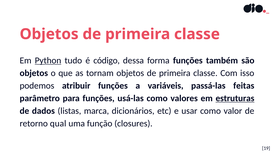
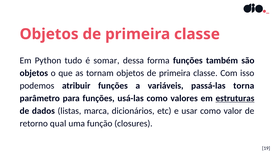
Python underline: present -> none (48, 61)
código: código -> somar (106, 61)
feitas: feitas -> torna (244, 86)
